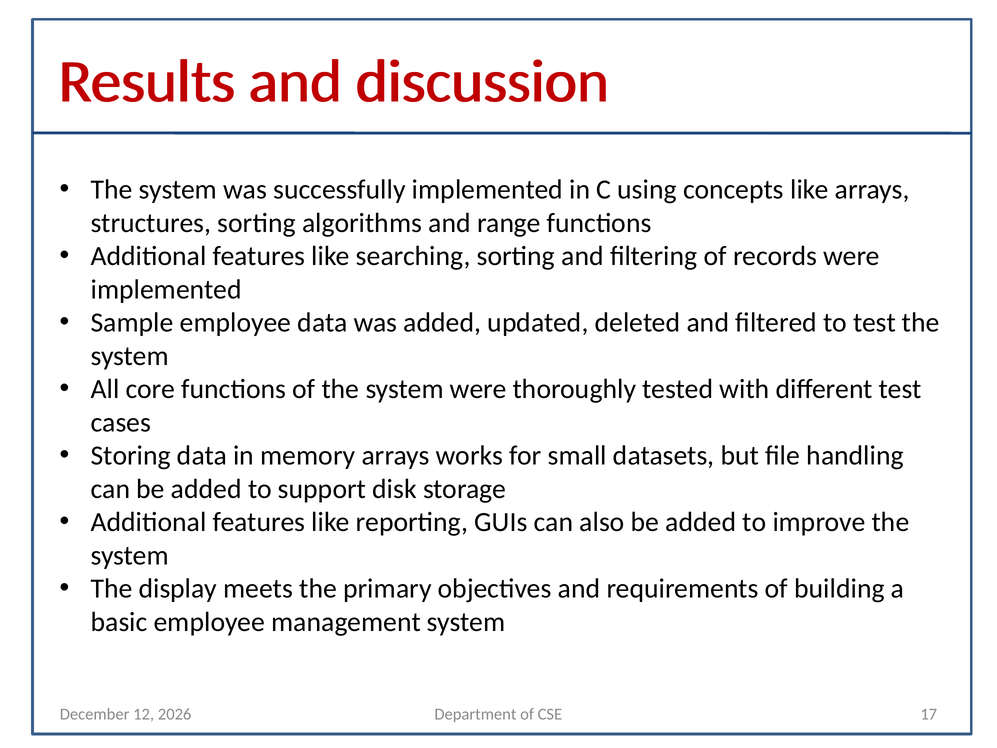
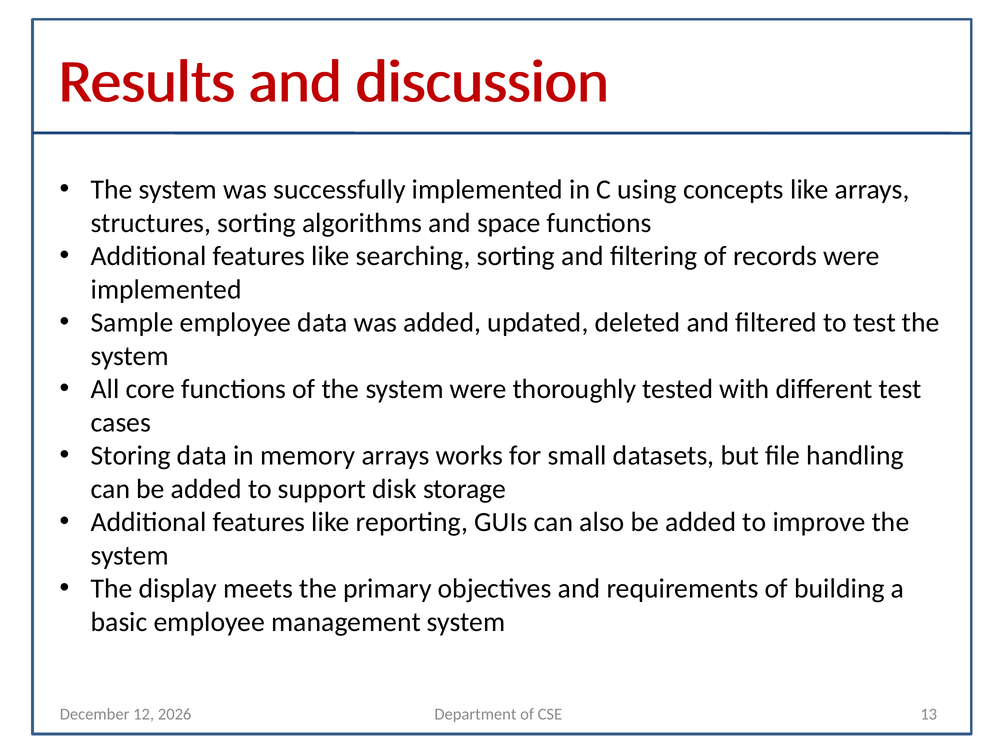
range: range -> space (509, 223)
17: 17 -> 13 (929, 714)
